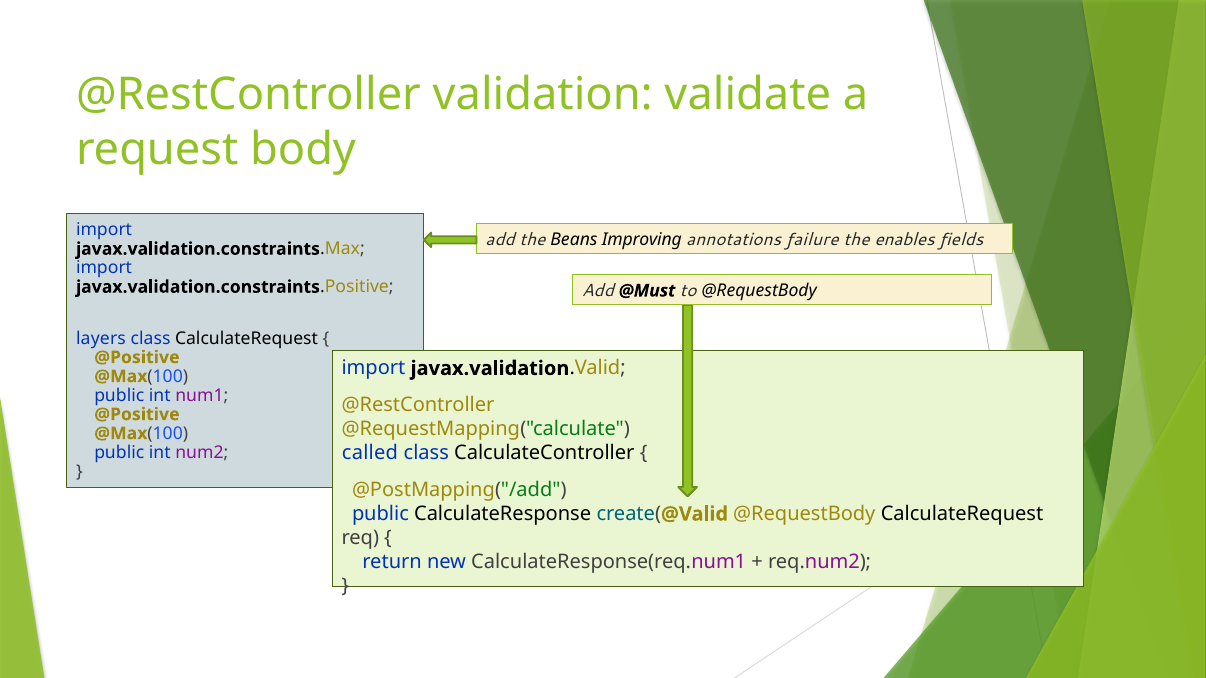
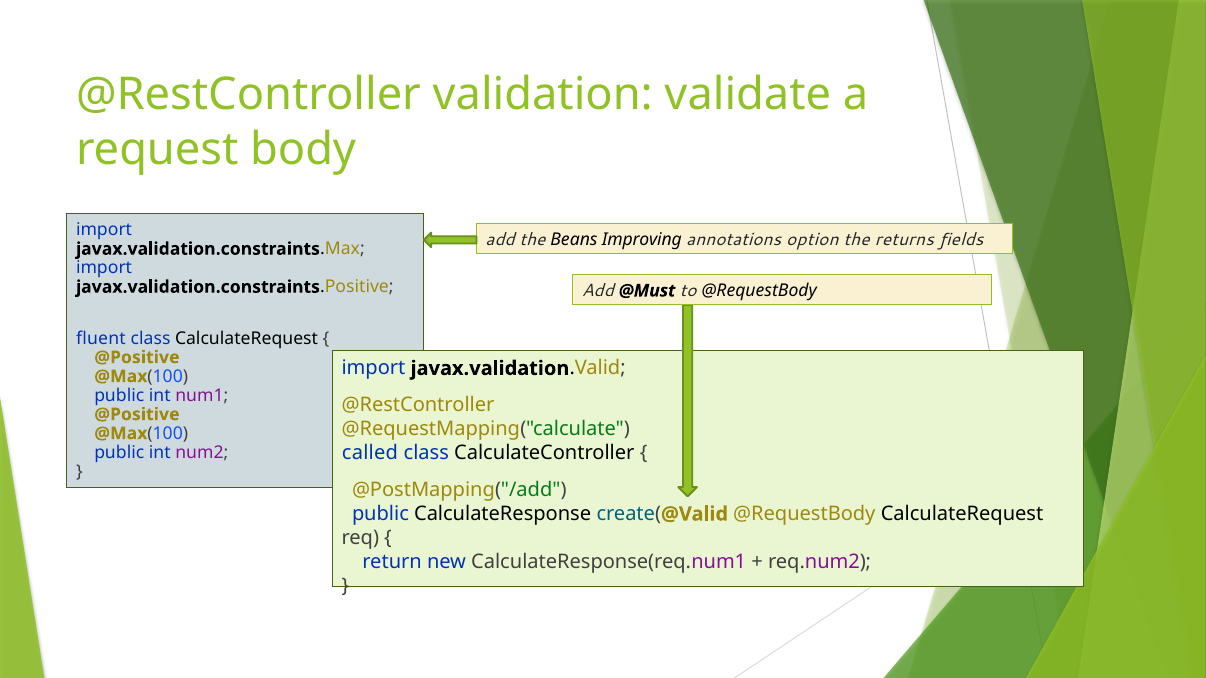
failure: failure -> option (812, 239)
enables: enables -> returns (904, 239)
layers: layers -> fluent (101, 339)
